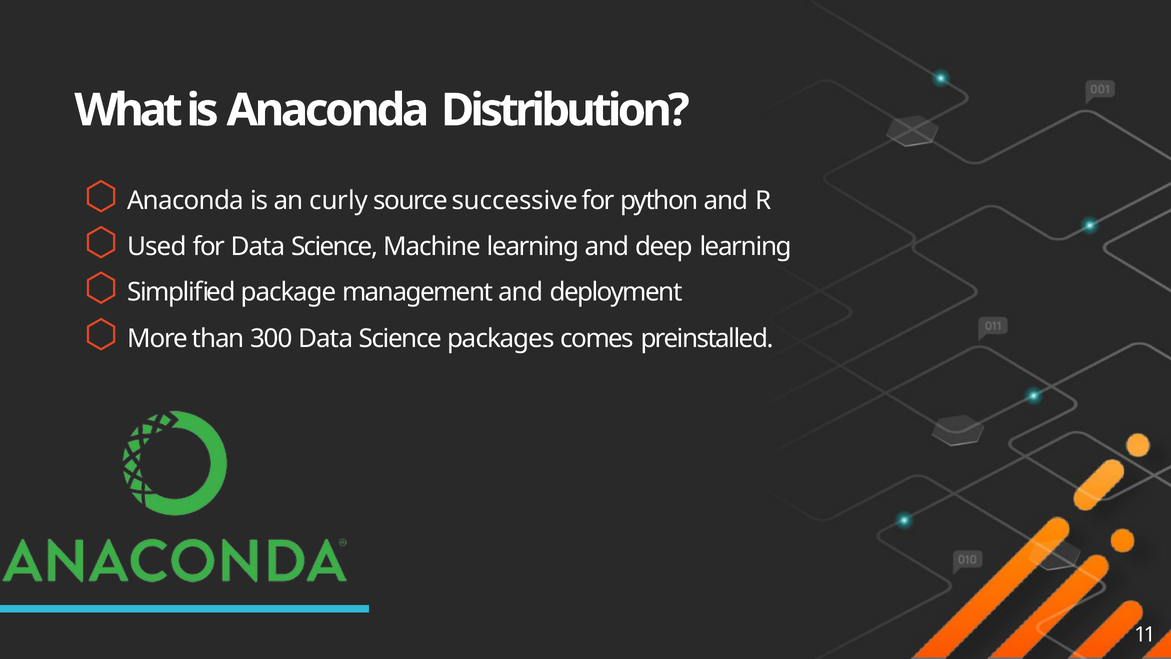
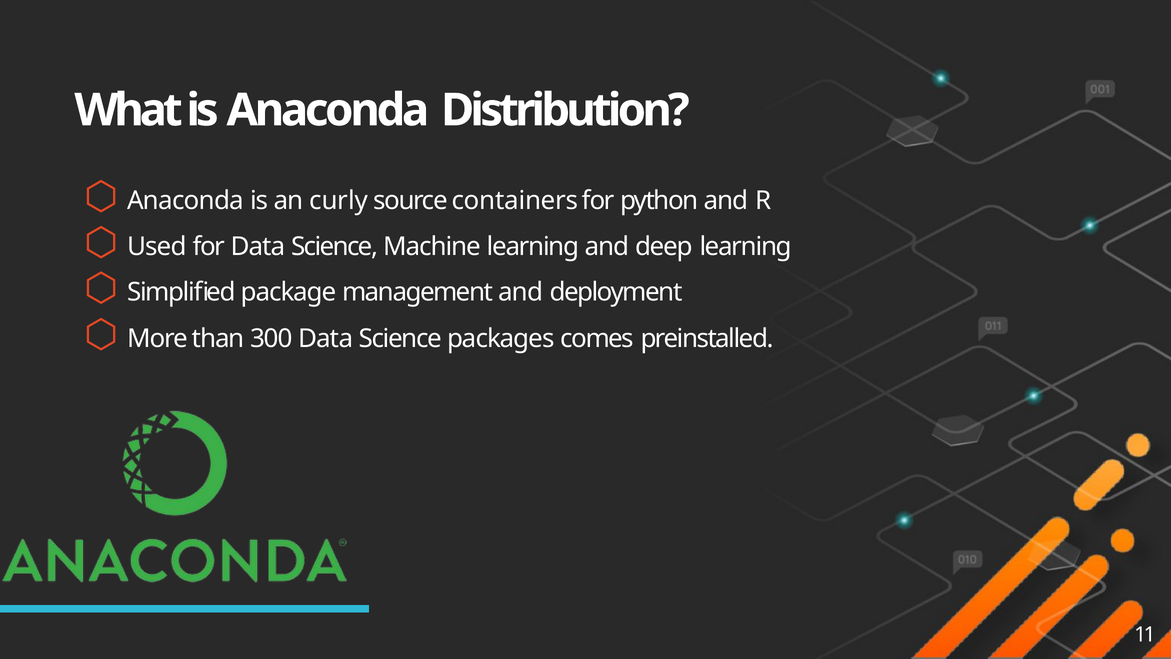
successive: successive -> containers (515, 201)
